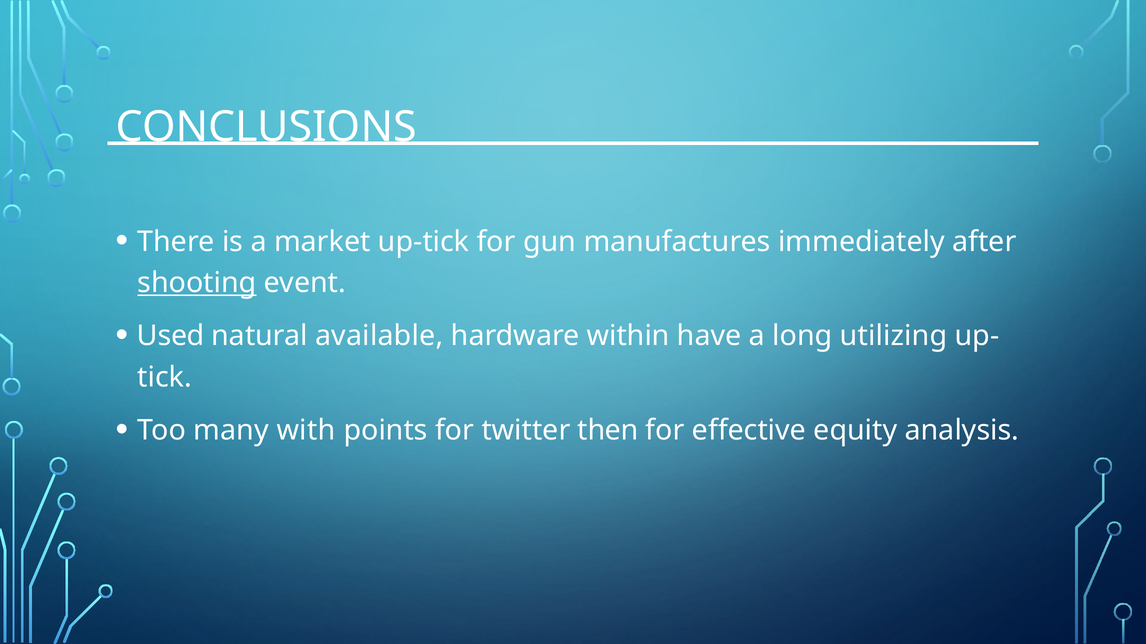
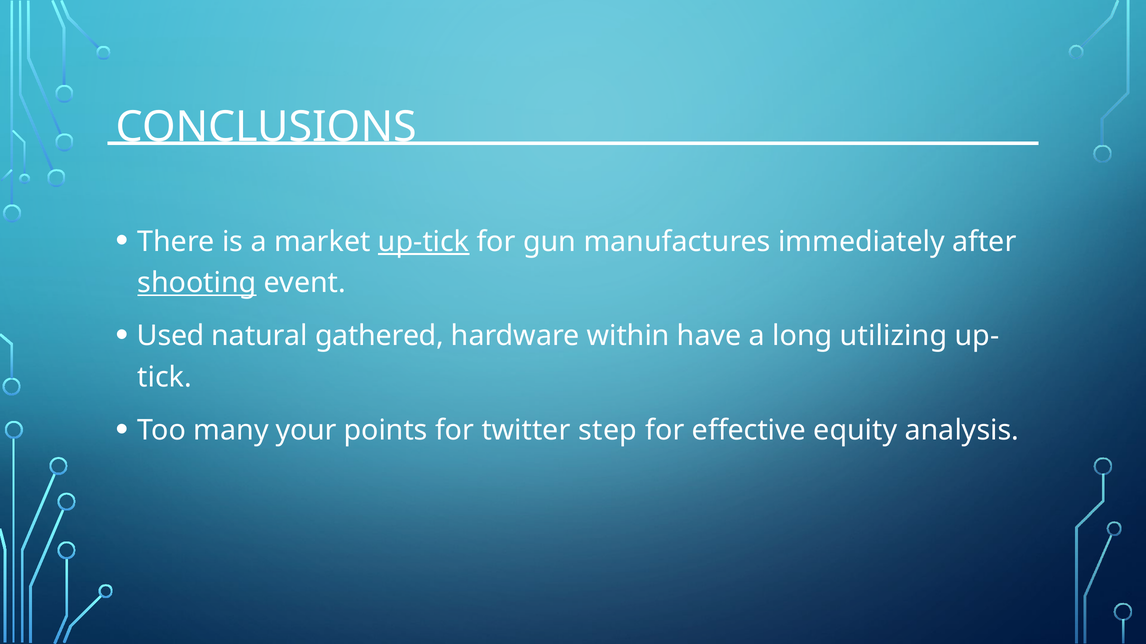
up-tick underline: none -> present (424, 242)
available: available -> gathered (379, 336)
with: with -> your (306, 431)
then: then -> step (608, 431)
